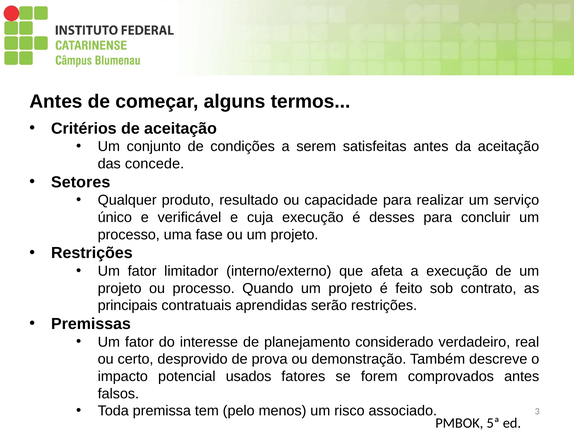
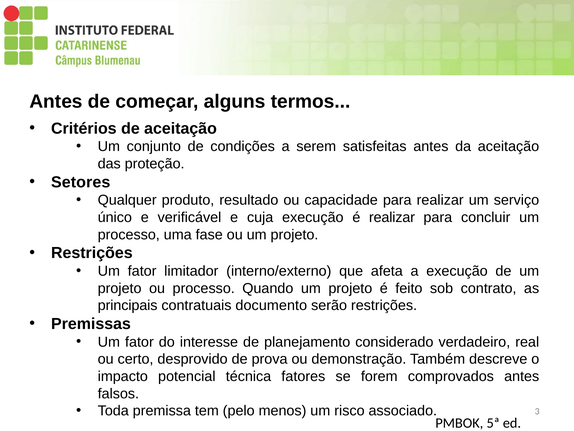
concede: concede -> proteção (155, 164)
é desses: desses -> realizar (392, 217)
aprendidas: aprendidas -> documento (271, 305)
usados: usados -> técnica (249, 376)
